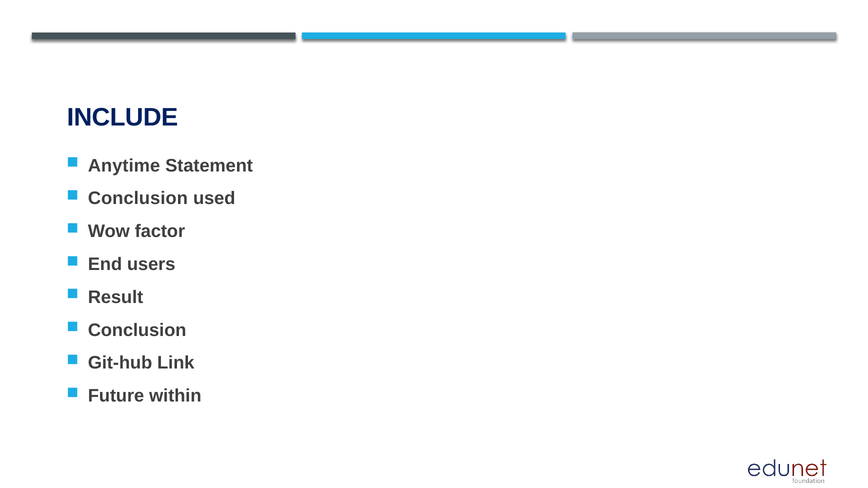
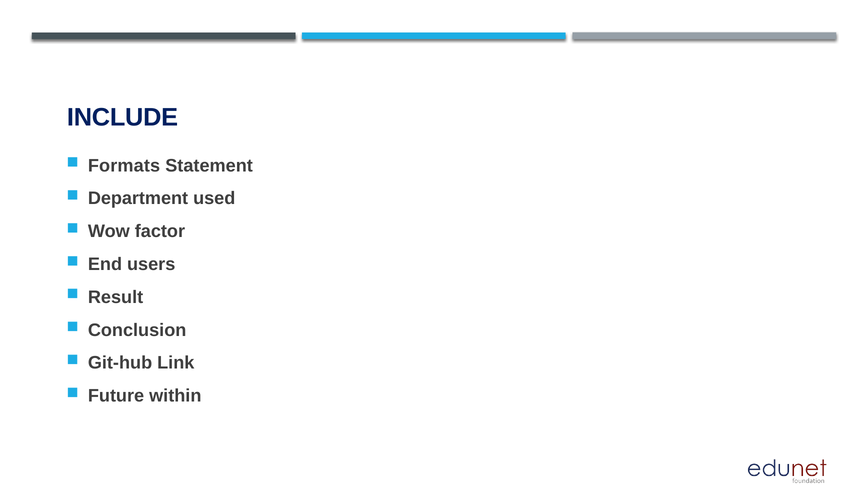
Anytime: Anytime -> Formats (124, 166)
Conclusion: Conclusion -> Department (138, 199)
